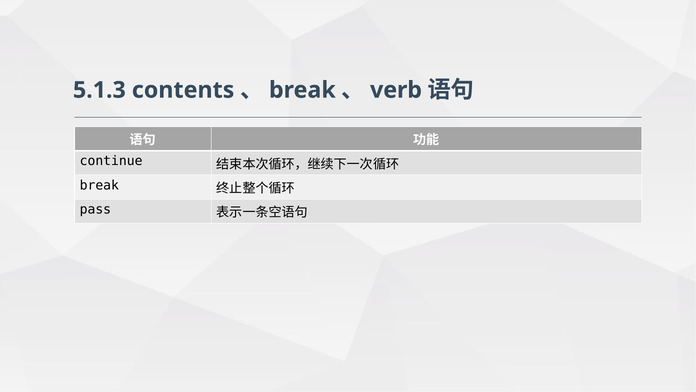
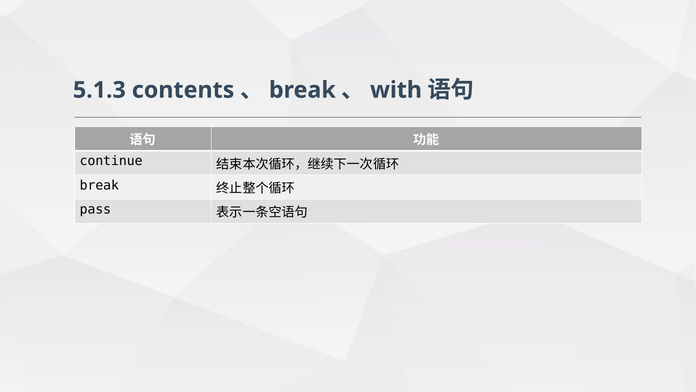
verb: verb -> with (396, 90)
